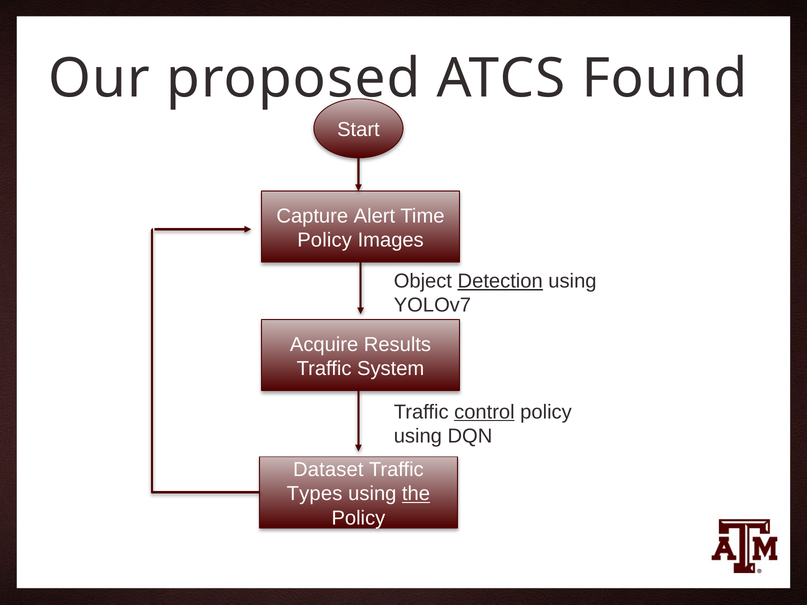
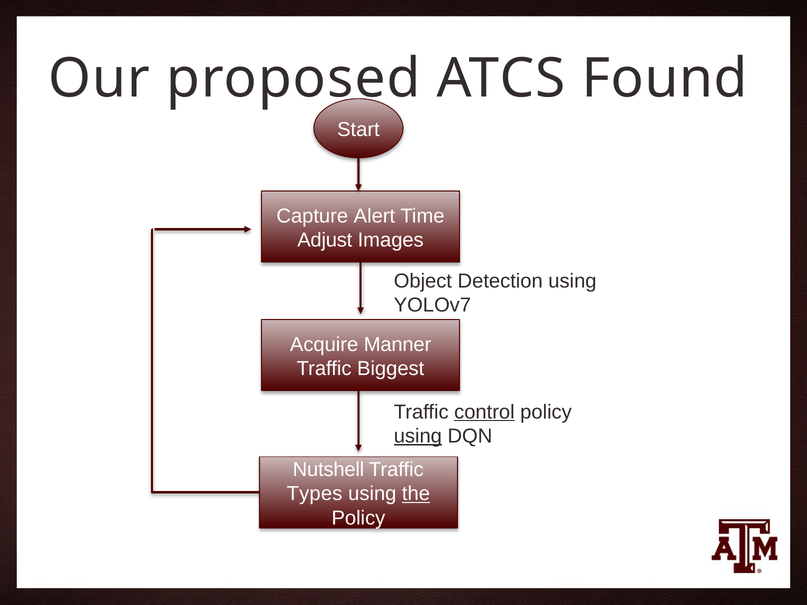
Policy: Policy -> Adjust (325, 240)
Detection underline: present -> none (500, 281)
Results: Results -> Manner (398, 345)
System: System -> Biggest (391, 369)
using underline: none -> present (418, 436)
Dataset: Dataset -> Nutshell (328, 470)
